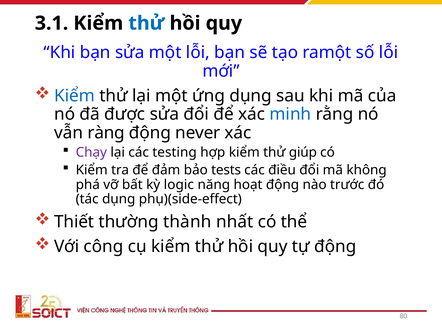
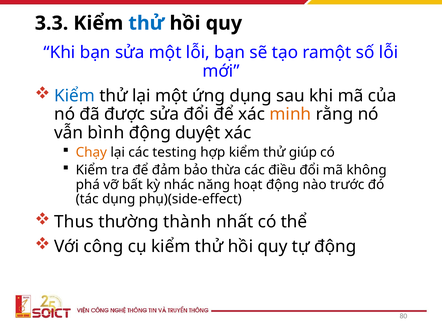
3.1: 3.1 -> 3.3 (52, 23)
minh colour: blue -> orange (290, 114)
ràng: ràng -> bình (106, 133)
never: never -> duyệt (198, 133)
Chạy colour: purple -> orange (91, 153)
tests: tests -> thừa (226, 170)
logic: logic -> nhác (179, 185)
Thiết: Thiết -> Thus (74, 222)
